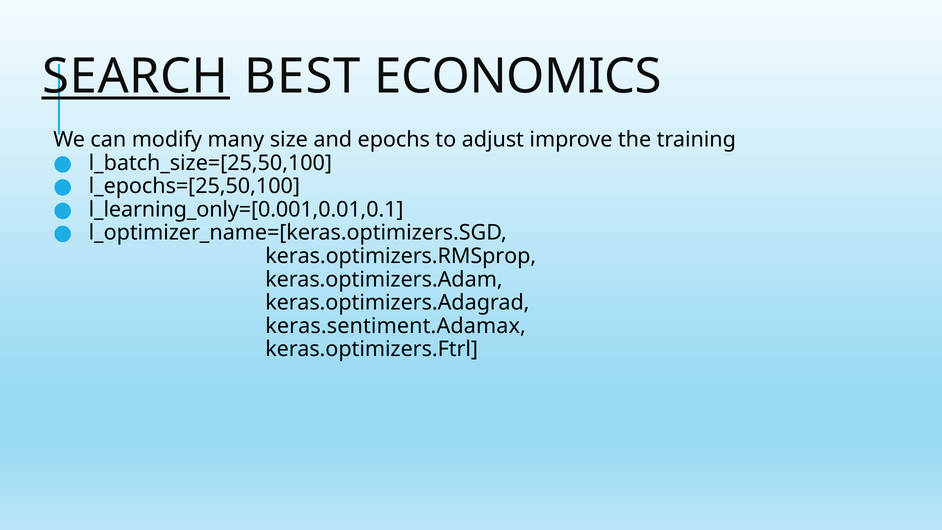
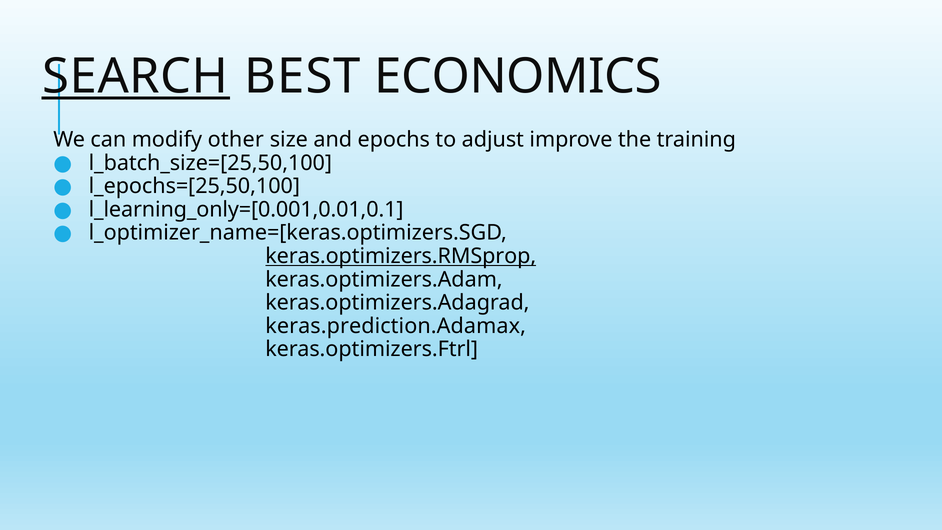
many: many -> other (236, 140)
keras.optimizers.RMSprop underline: none -> present (401, 256)
keras.sentiment.Adamax: keras.sentiment.Adamax -> keras.prediction.Adamax (396, 326)
